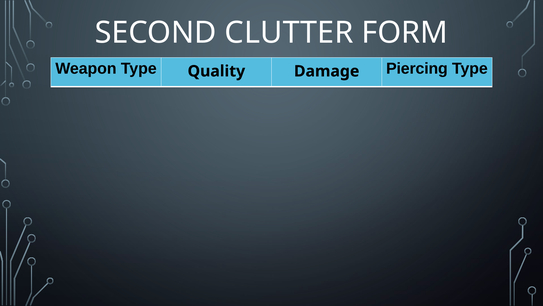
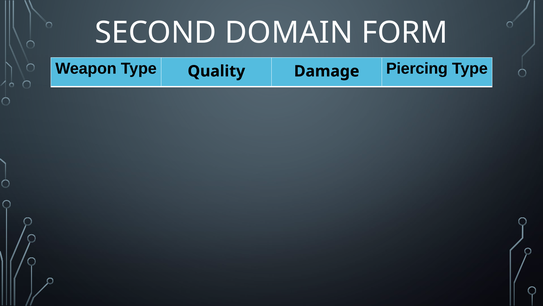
CLUTTER: CLUTTER -> DOMAIN (289, 33)
